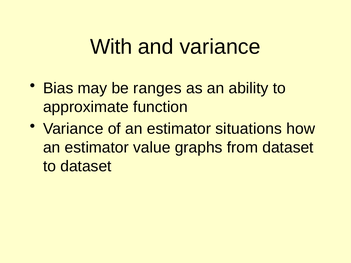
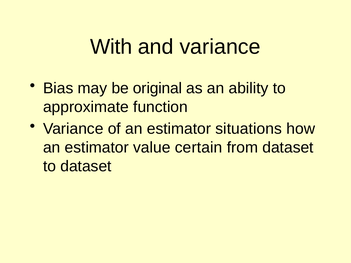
ranges: ranges -> original (158, 88)
graphs: graphs -> certain (199, 148)
